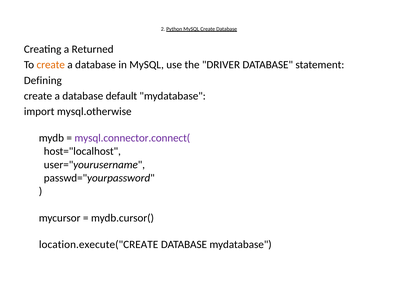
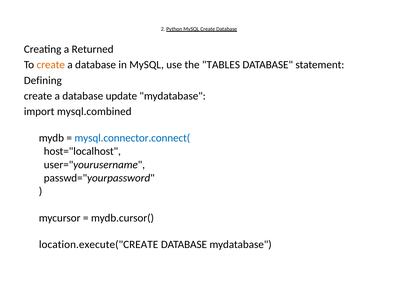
DRIVER: DRIVER -> TABLES (221, 65)
default: default -> update (121, 96)
mysql.otherwise: mysql.otherwise -> mysql.combined (94, 111)
mysql.connector.connect( colour: purple -> blue (132, 138)
